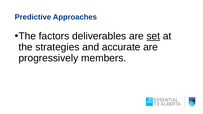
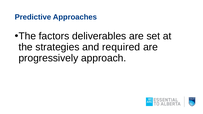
set underline: present -> none (153, 36)
accurate: accurate -> required (121, 47)
members: members -> approach (104, 58)
